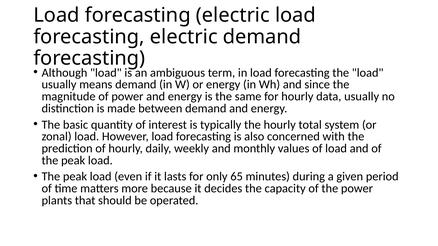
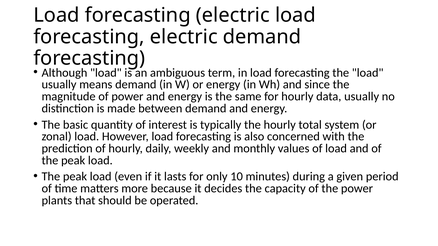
65: 65 -> 10 (237, 177)
